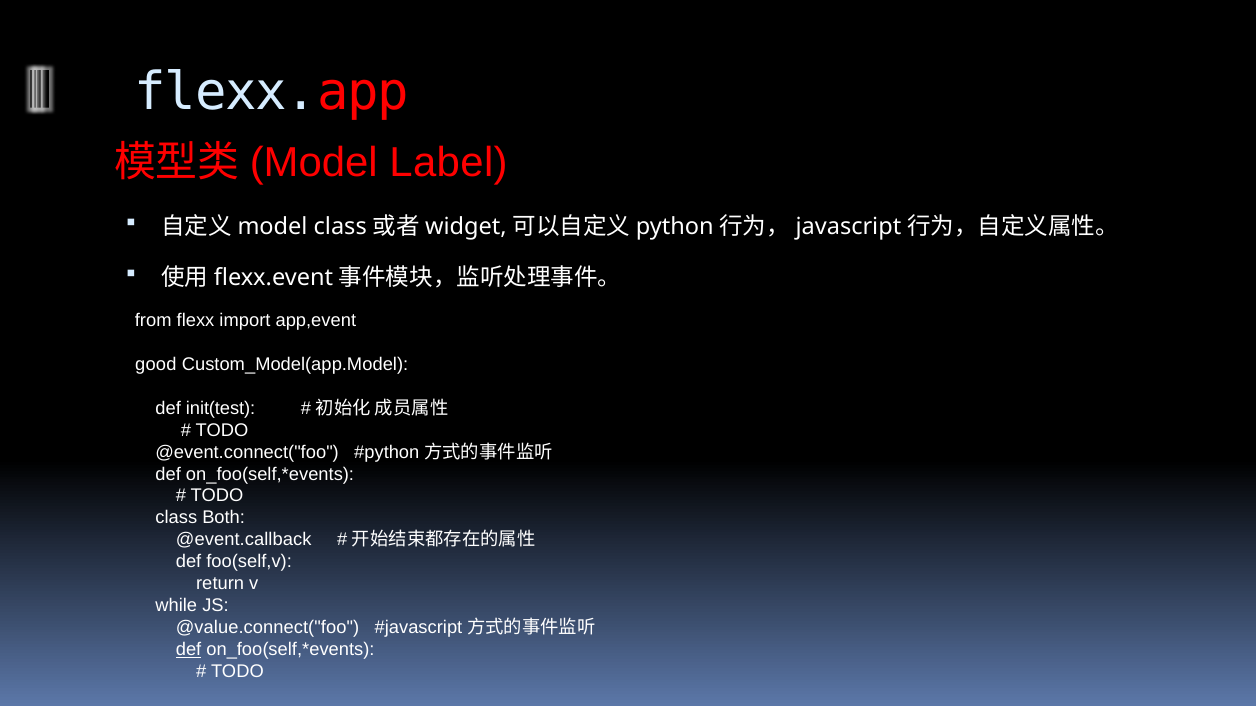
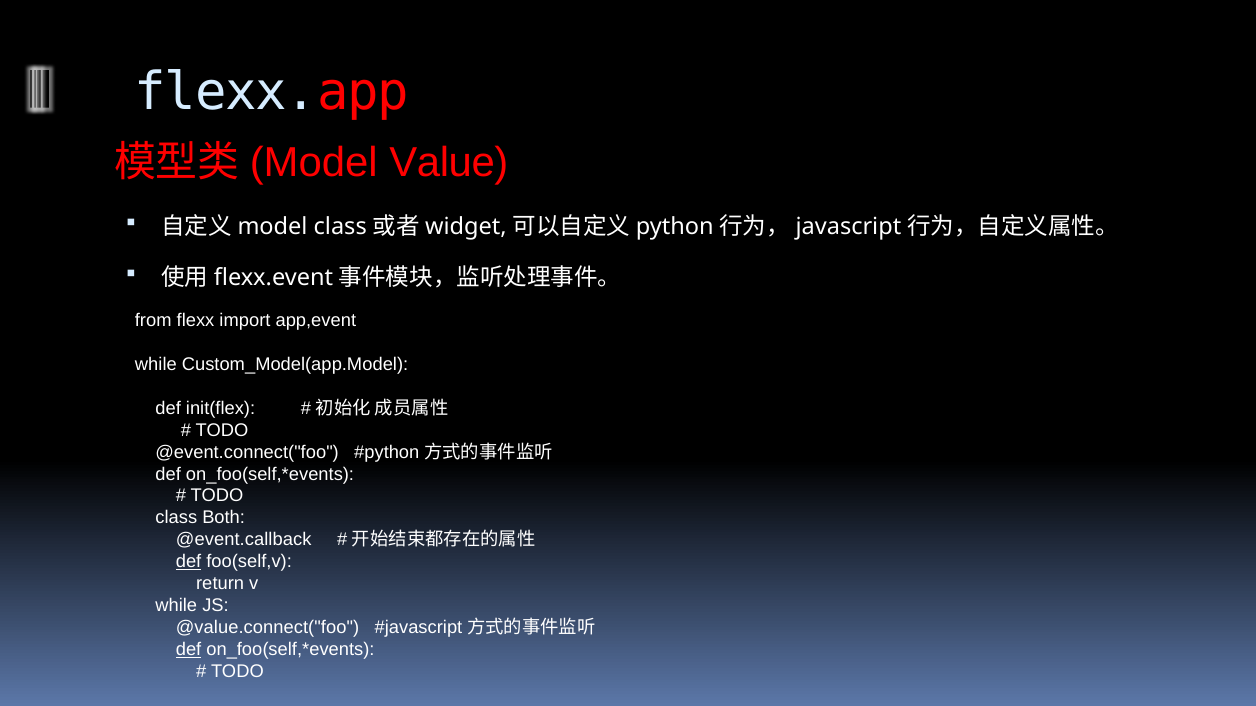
Label: Label -> Value (449, 163)
good: good -> while (156, 364)
init(test: init(test -> init(flex (221, 408)
def underline: none -> present (189, 562)
